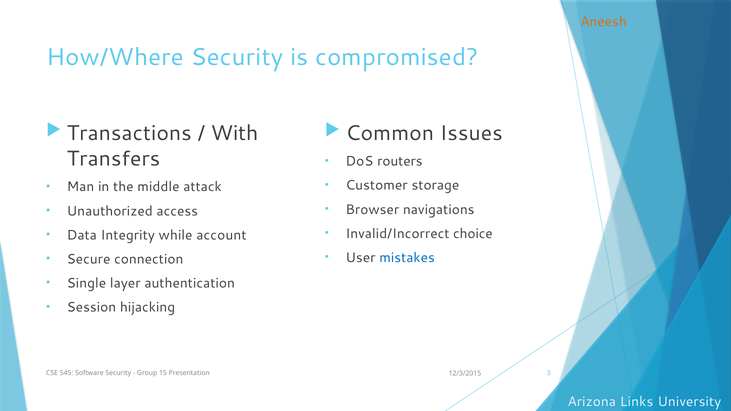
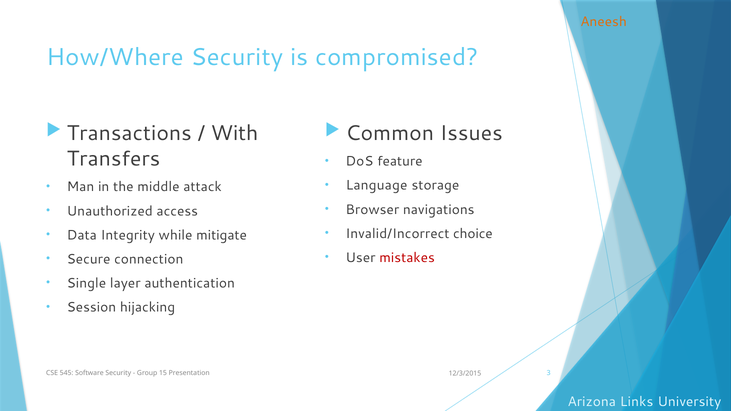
routers: routers -> feature (400, 161)
Customer: Customer -> Language (377, 186)
account: account -> mitigate (222, 235)
mistakes colour: blue -> red (407, 258)
